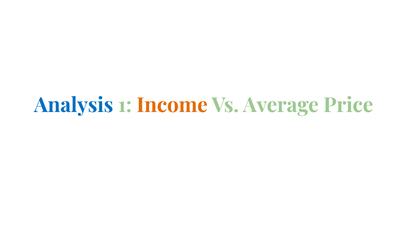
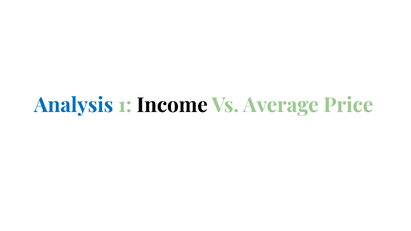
Income colour: orange -> black (172, 105)
